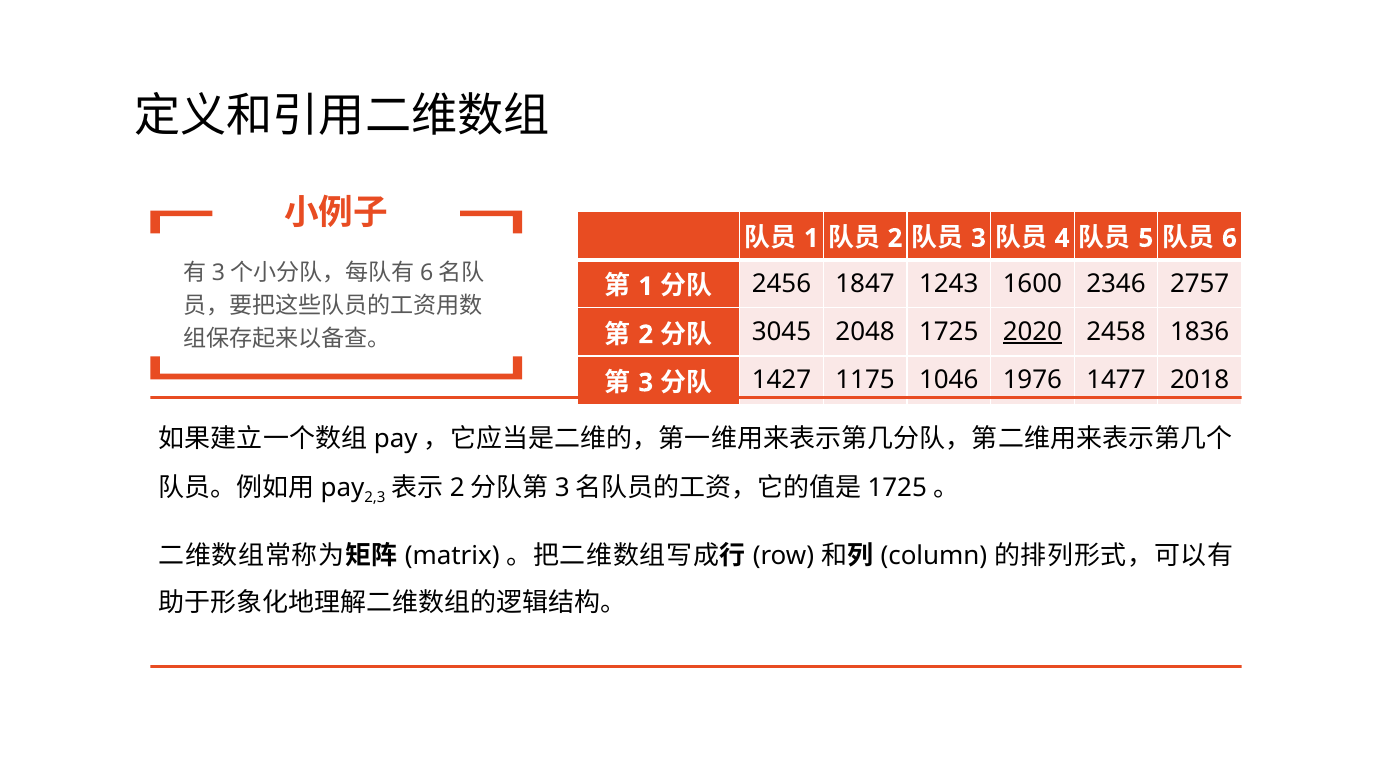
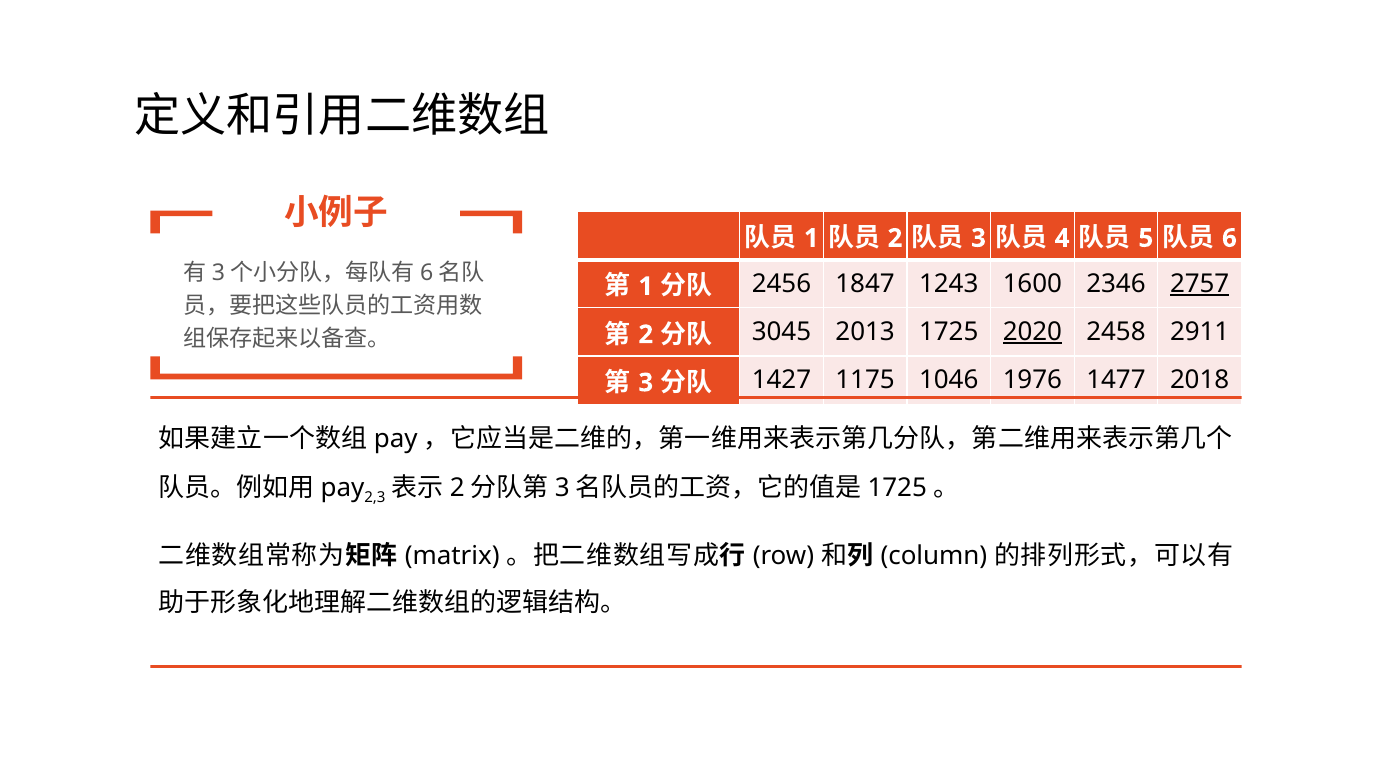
2757 underline: none -> present (1200, 284)
2048: 2048 -> 2013 (865, 332)
1836: 1836 -> 2911 (1200, 332)
